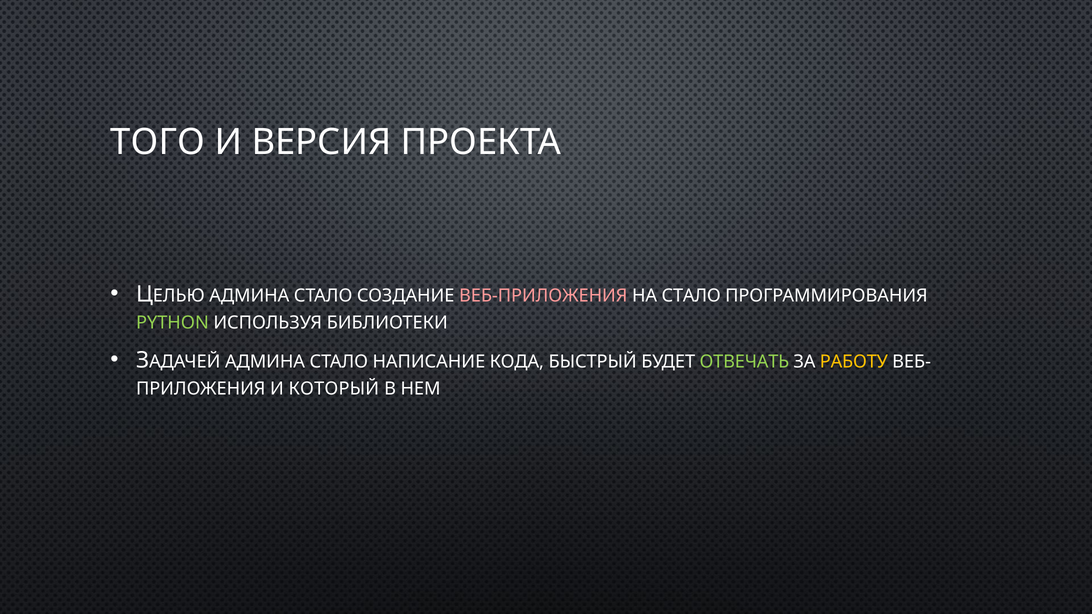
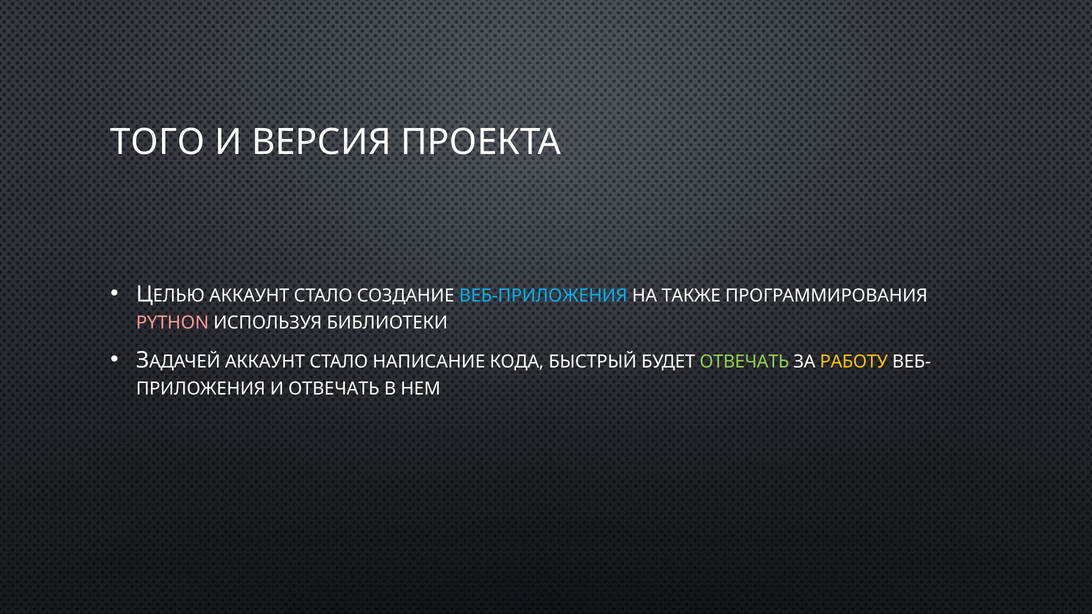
АДМИНА: АДМИНА -> АККАУНТ (249, 296)
ВЕБ-ПРИЛОЖЕНИЯ colour: pink -> light blue (543, 296)
НА СТАЛО: СТАЛО -> ТАКЖЕ (691, 296)
PYTHON colour: light green -> pink (172, 323)
АДМИНА: АДМИНА -> АККАУНТ (265, 362)
И КОТОРЫЙ: КОТОРЫЙ -> ОТВЕЧАТЬ (334, 389)
